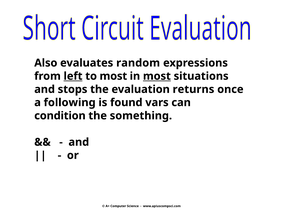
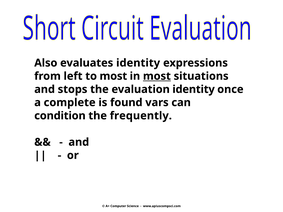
evaluates random: random -> identity (138, 63)
left underline: present -> none (73, 76)
evaluation returns: returns -> identity (194, 89)
following: following -> complete (70, 103)
something: something -> frequently (141, 116)
